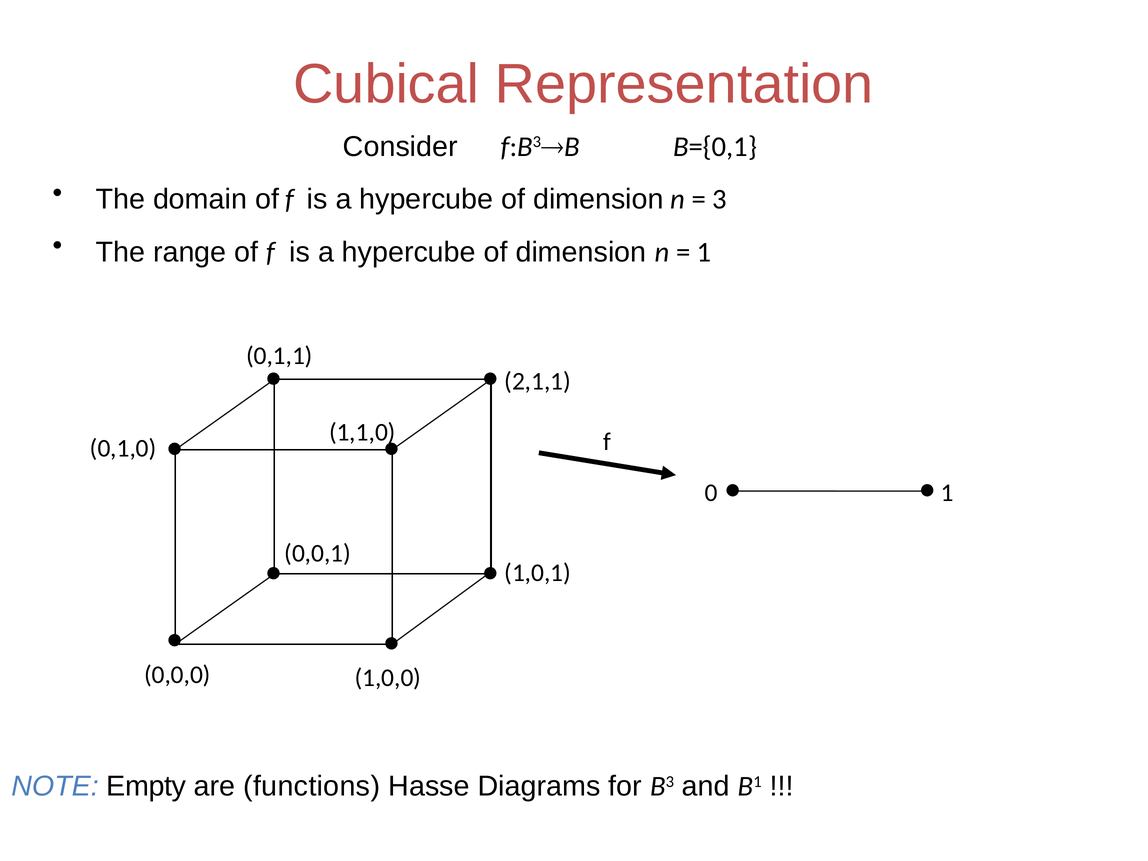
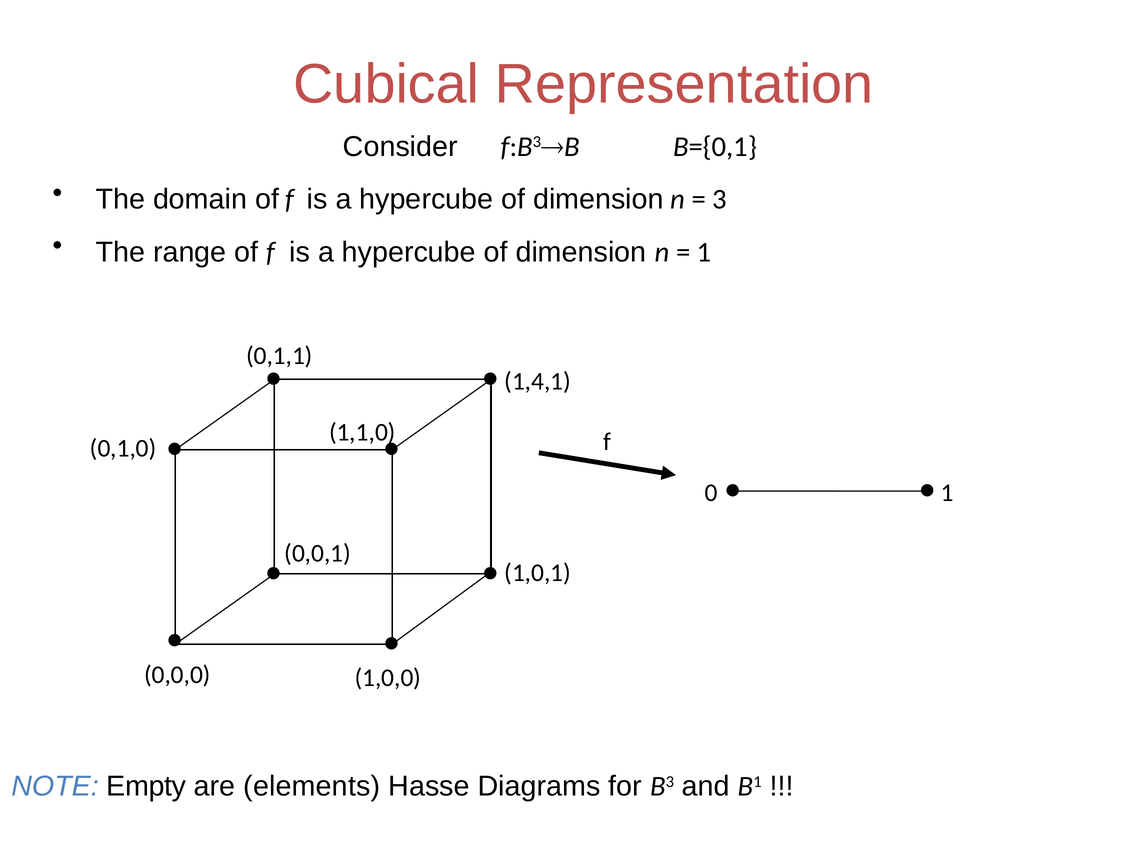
2,1,1: 2,1,1 -> 1,4,1 (538, 381)
functions: functions -> elements (312, 786)
